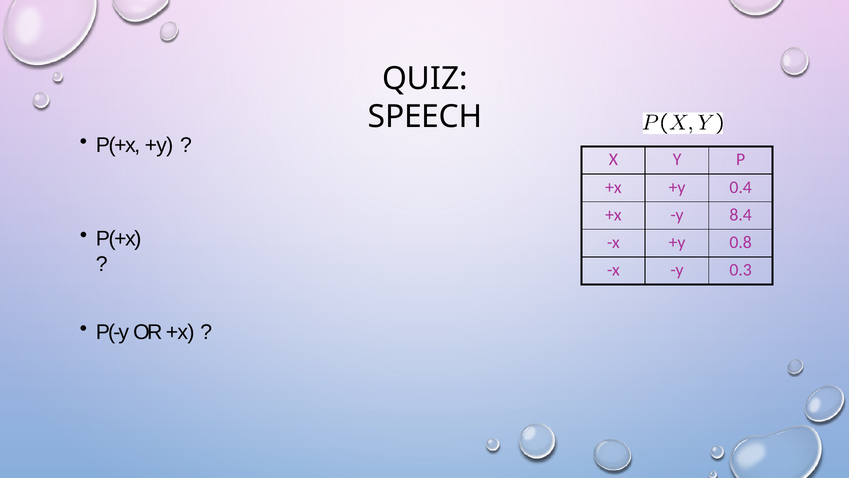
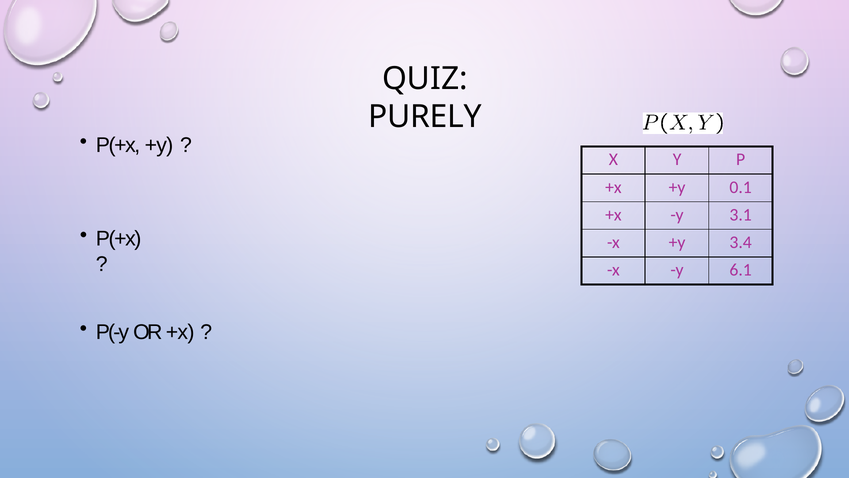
SPEECH: SPEECH -> PURELY (425, 117)
0.4: 0.4 -> 0.1 (741, 187)
8.4: 8.4 -> 3.1 (741, 215)
0.8: 0.8 -> 3.4 (741, 242)
0.3: 0.3 -> 6.1 (741, 270)
